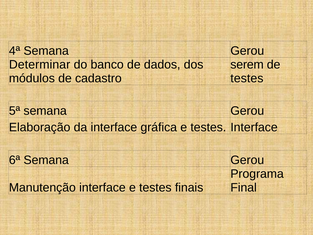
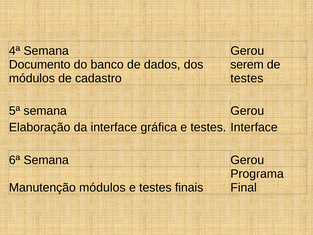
Determinar: Determinar -> Documento (40, 65)
Manutenção interface: interface -> módulos (102, 187)
